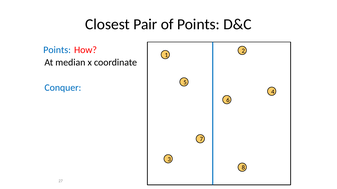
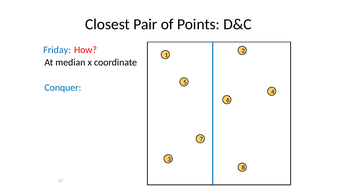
Points: Points -> Friday (57, 50)
